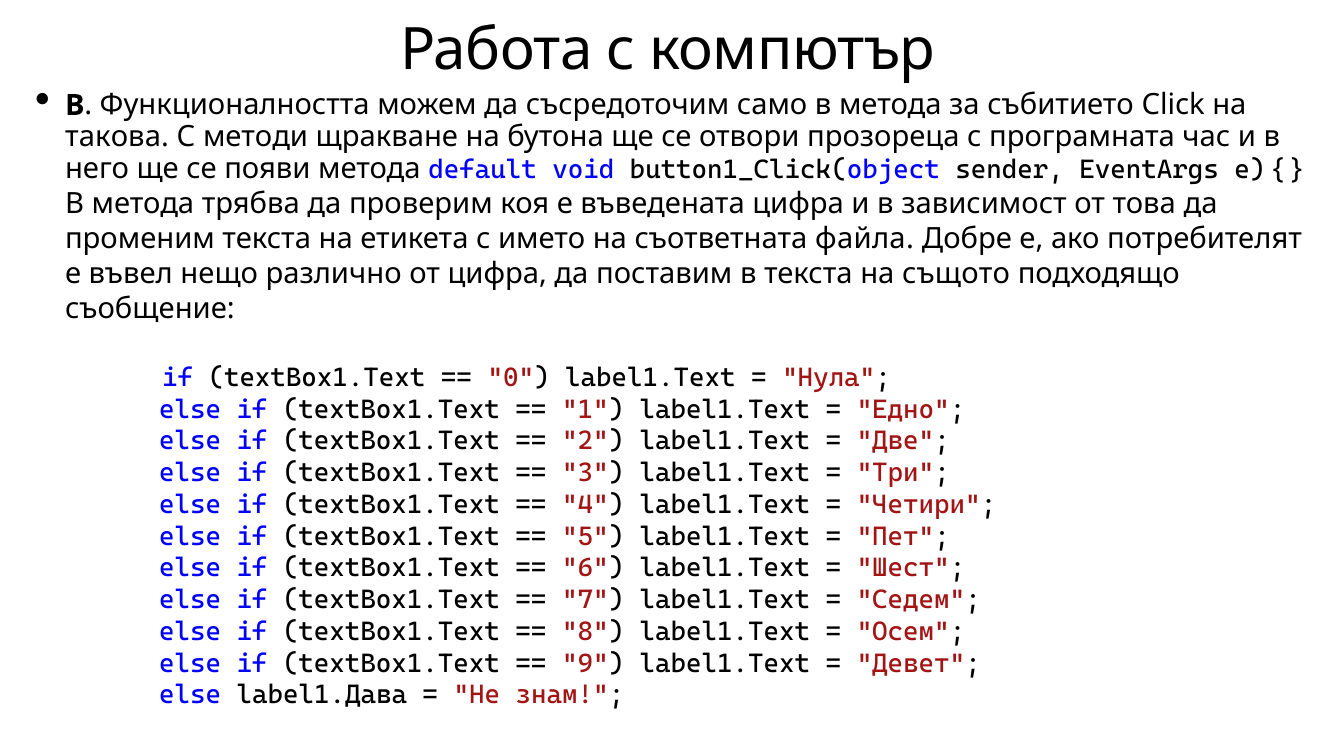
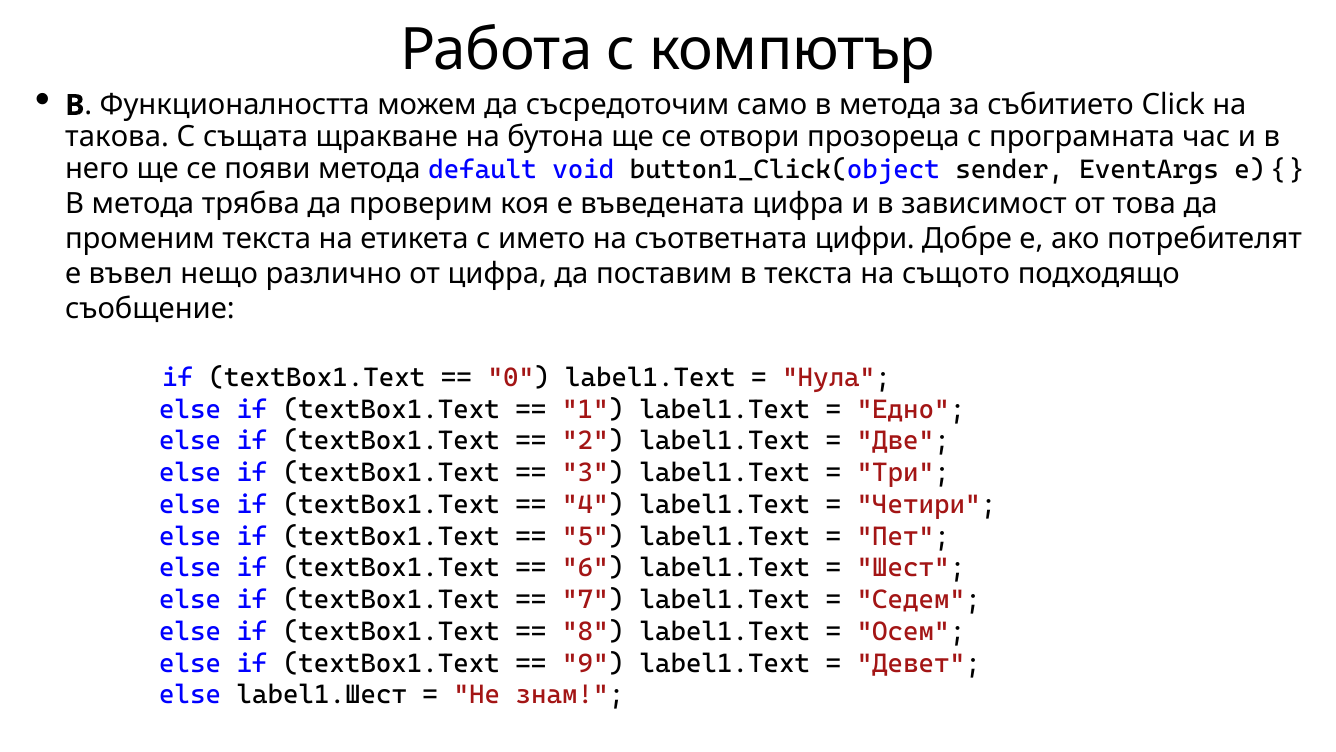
методи: методи -> същата (256, 137)
файла: файла -> цифри (865, 239)
label1.Дава: label1.Дава -> label1.Шест (322, 695)
